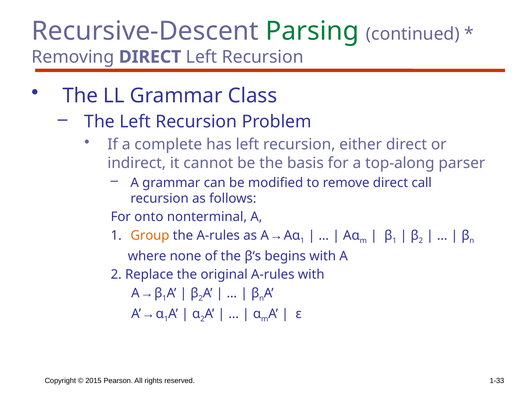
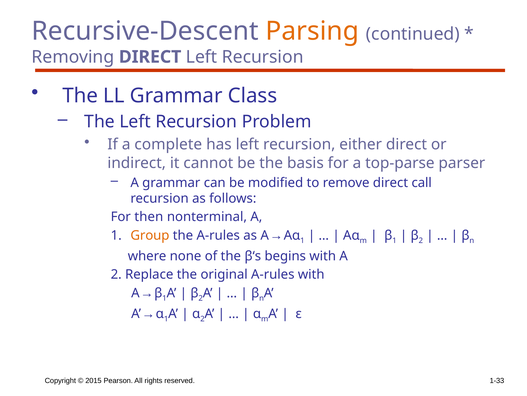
Parsing colour: green -> orange (312, 31)
top-along: top-along -> top-parse (400, 163)
onto: onto -> then (149, 217)
